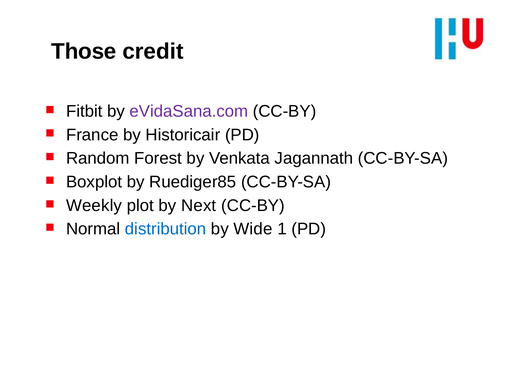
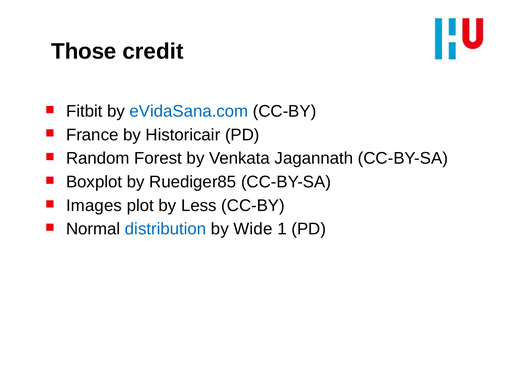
eVidaSana.com colour: purple -> blue (189, 111)
Weekly: Weekly -> Images (94, 205)
Next: Next -> Less (199, 205)
